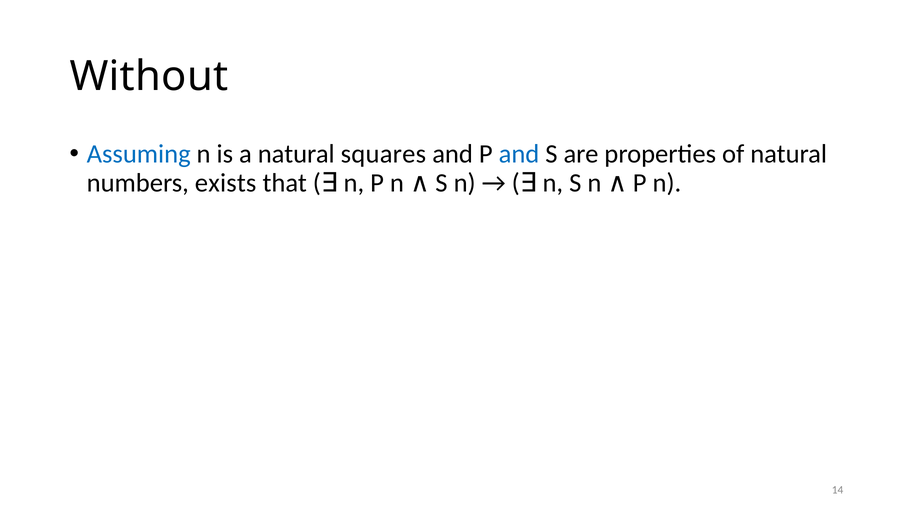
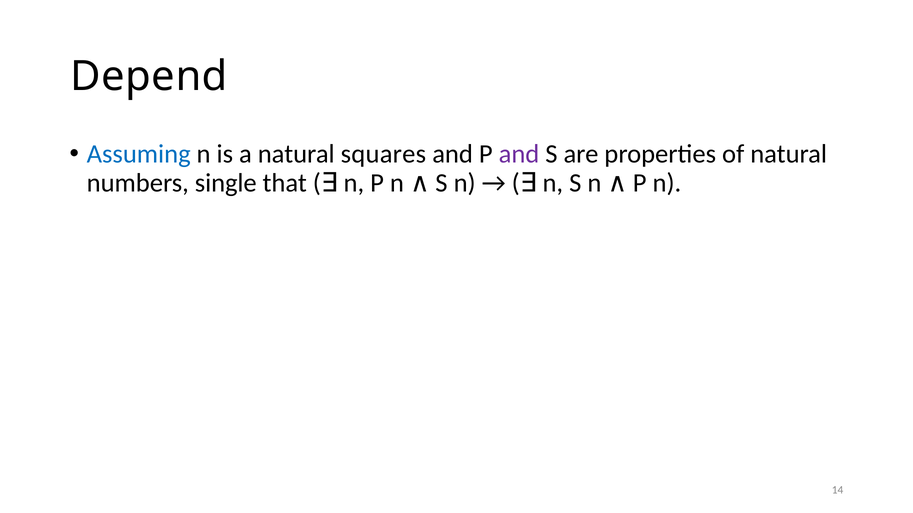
Without: Without -> Depend (149, 77)
and colour: blue -> purple (519, 154)
exists: exists -> single (226, 183)
